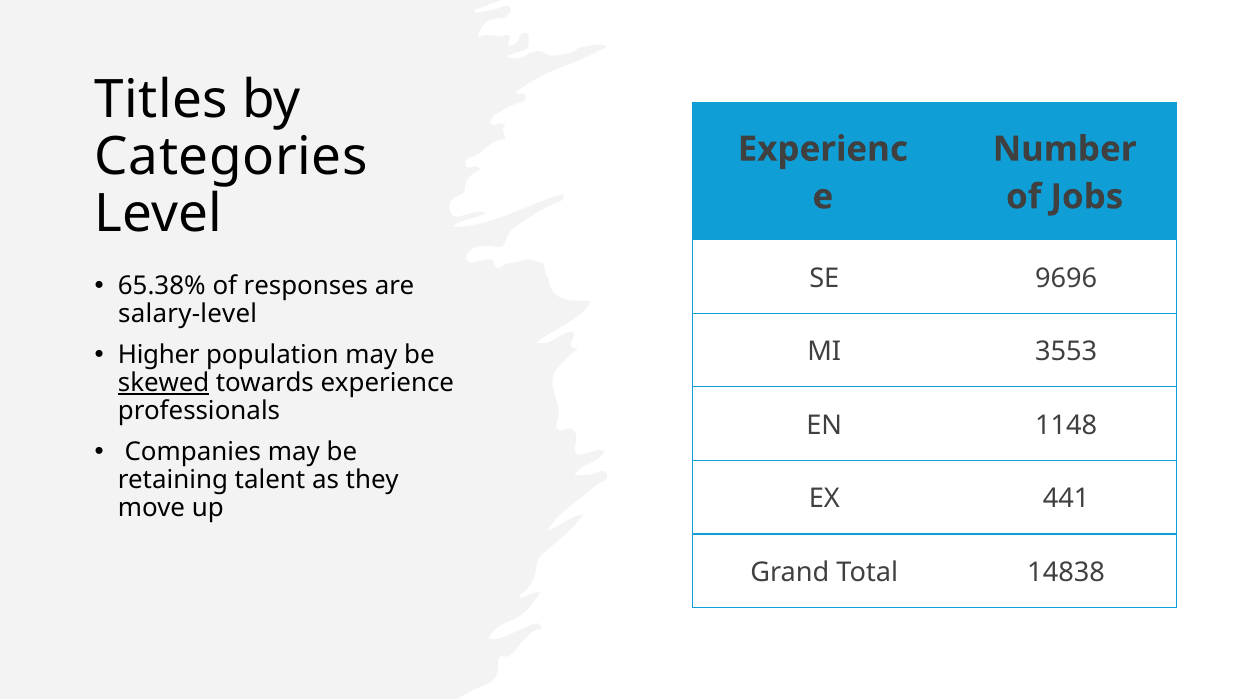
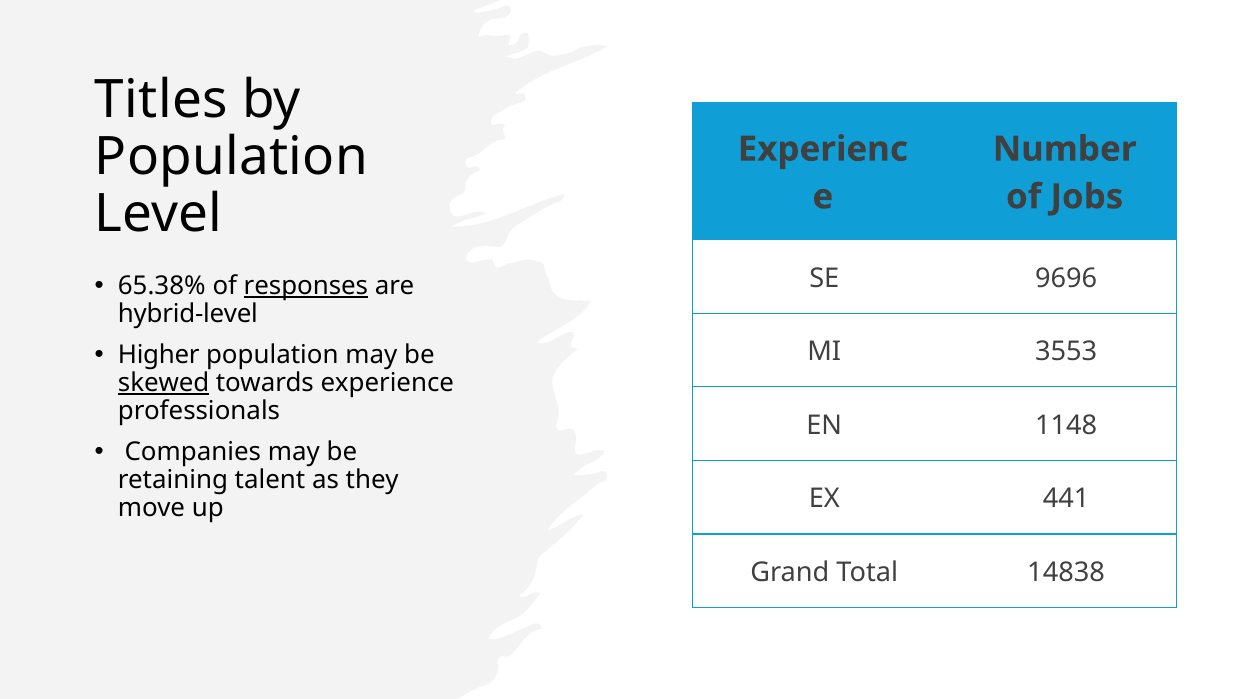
Categories: Categories -> Population (231, 157)
responses underline: none -> present (306, 286)
salary-level: salary-level -> hybrid-level (188, 314)
